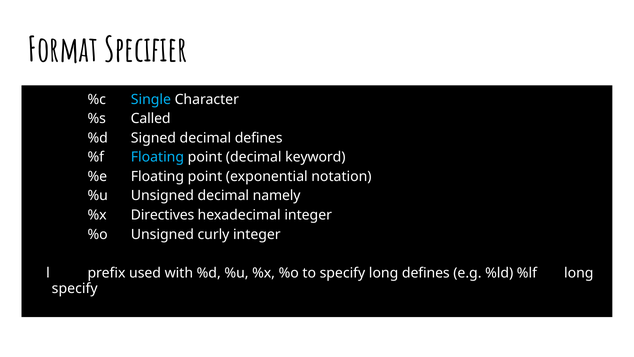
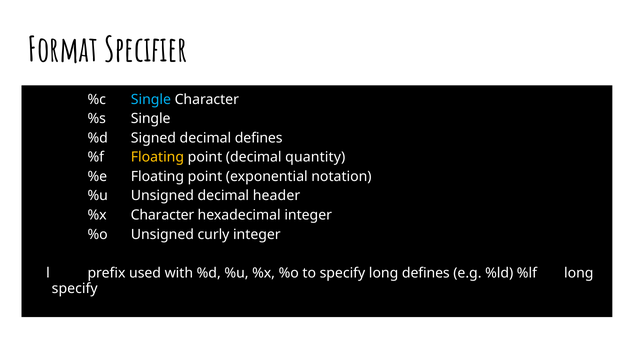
%s Called: Called -> Single (151, 119)
Floating colour: light blue -> yellow (157, 157)
keyword: keyword -> quantity (315, 157)
namely: namely -> header (276, 196)
%x Directives: Directives -> Character (162, 215)
